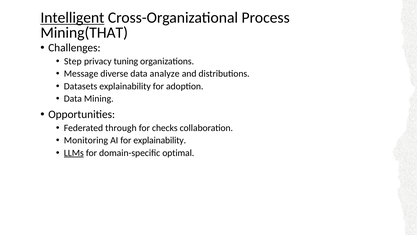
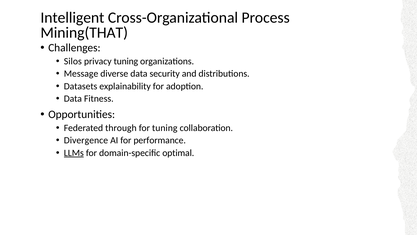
Intelligent underline: present -> none (72, 18)
Step: Step -> Silos (73, 61)
analyze: analyze -> security (165, 74)
Mining: Mining -> Fitness (99, 99)
for checks: checks -> tuning (165, 128)
Monitoring: Monitoring -> Divergence (86, 140)
for explainability: explainability -> performance (160, 140)
